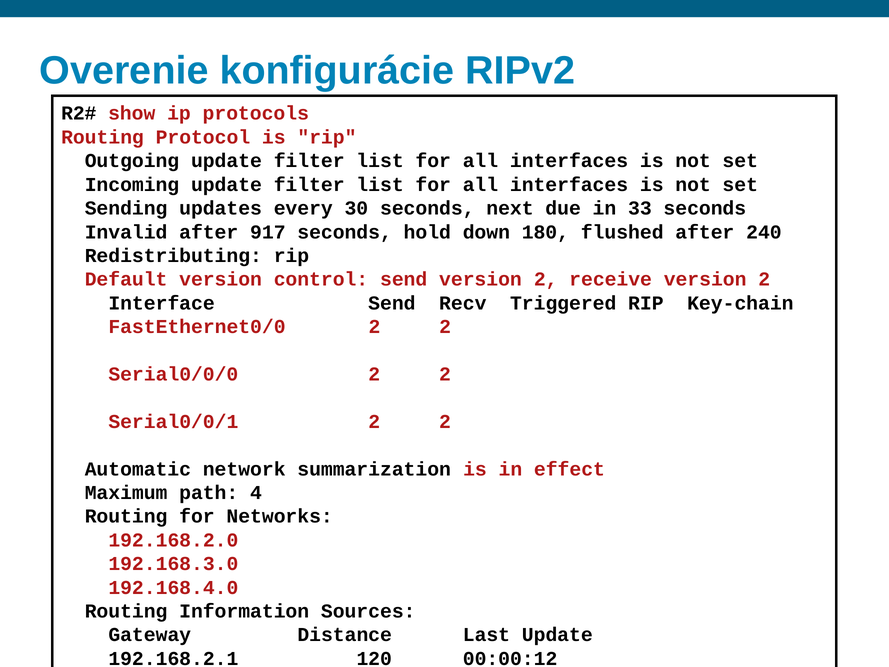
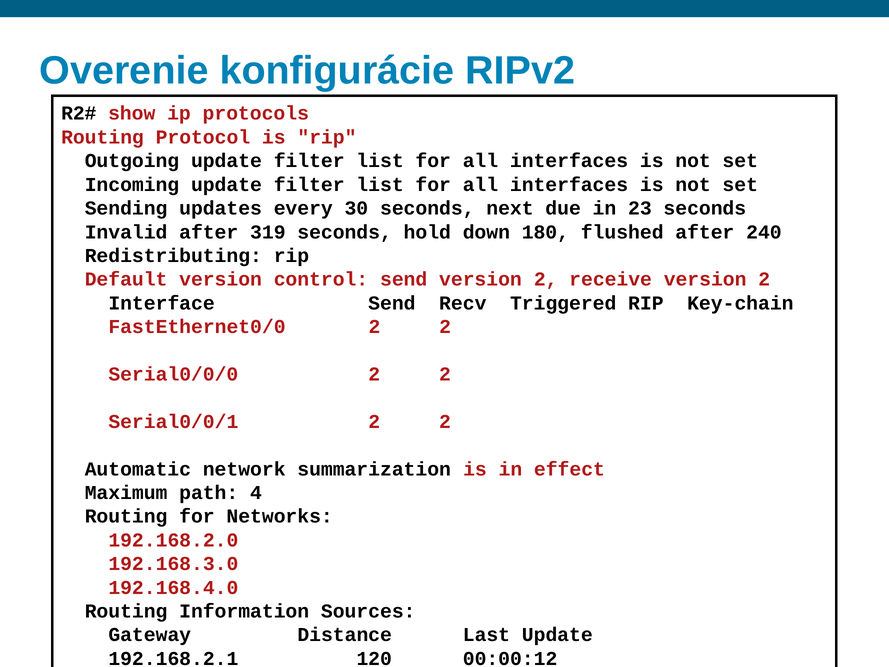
33: 33 -> 23 (640, 208)
917: 917 -> 319 (268, 232)
